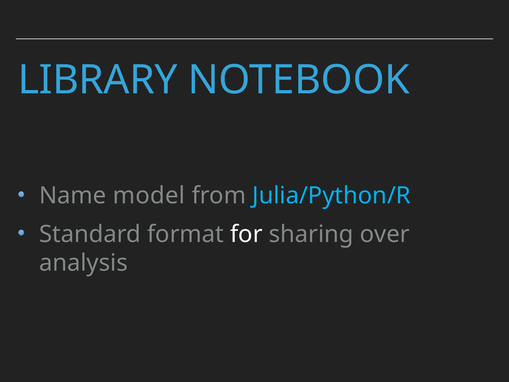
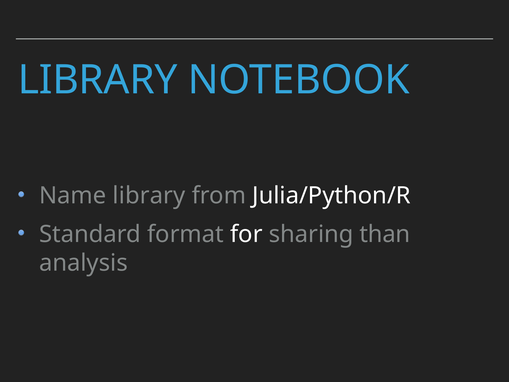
Name model: model -> library (149, 196)
Julia/Python/R colour: light blue -> white (331, 196)
over: over -> than (385, 234)
